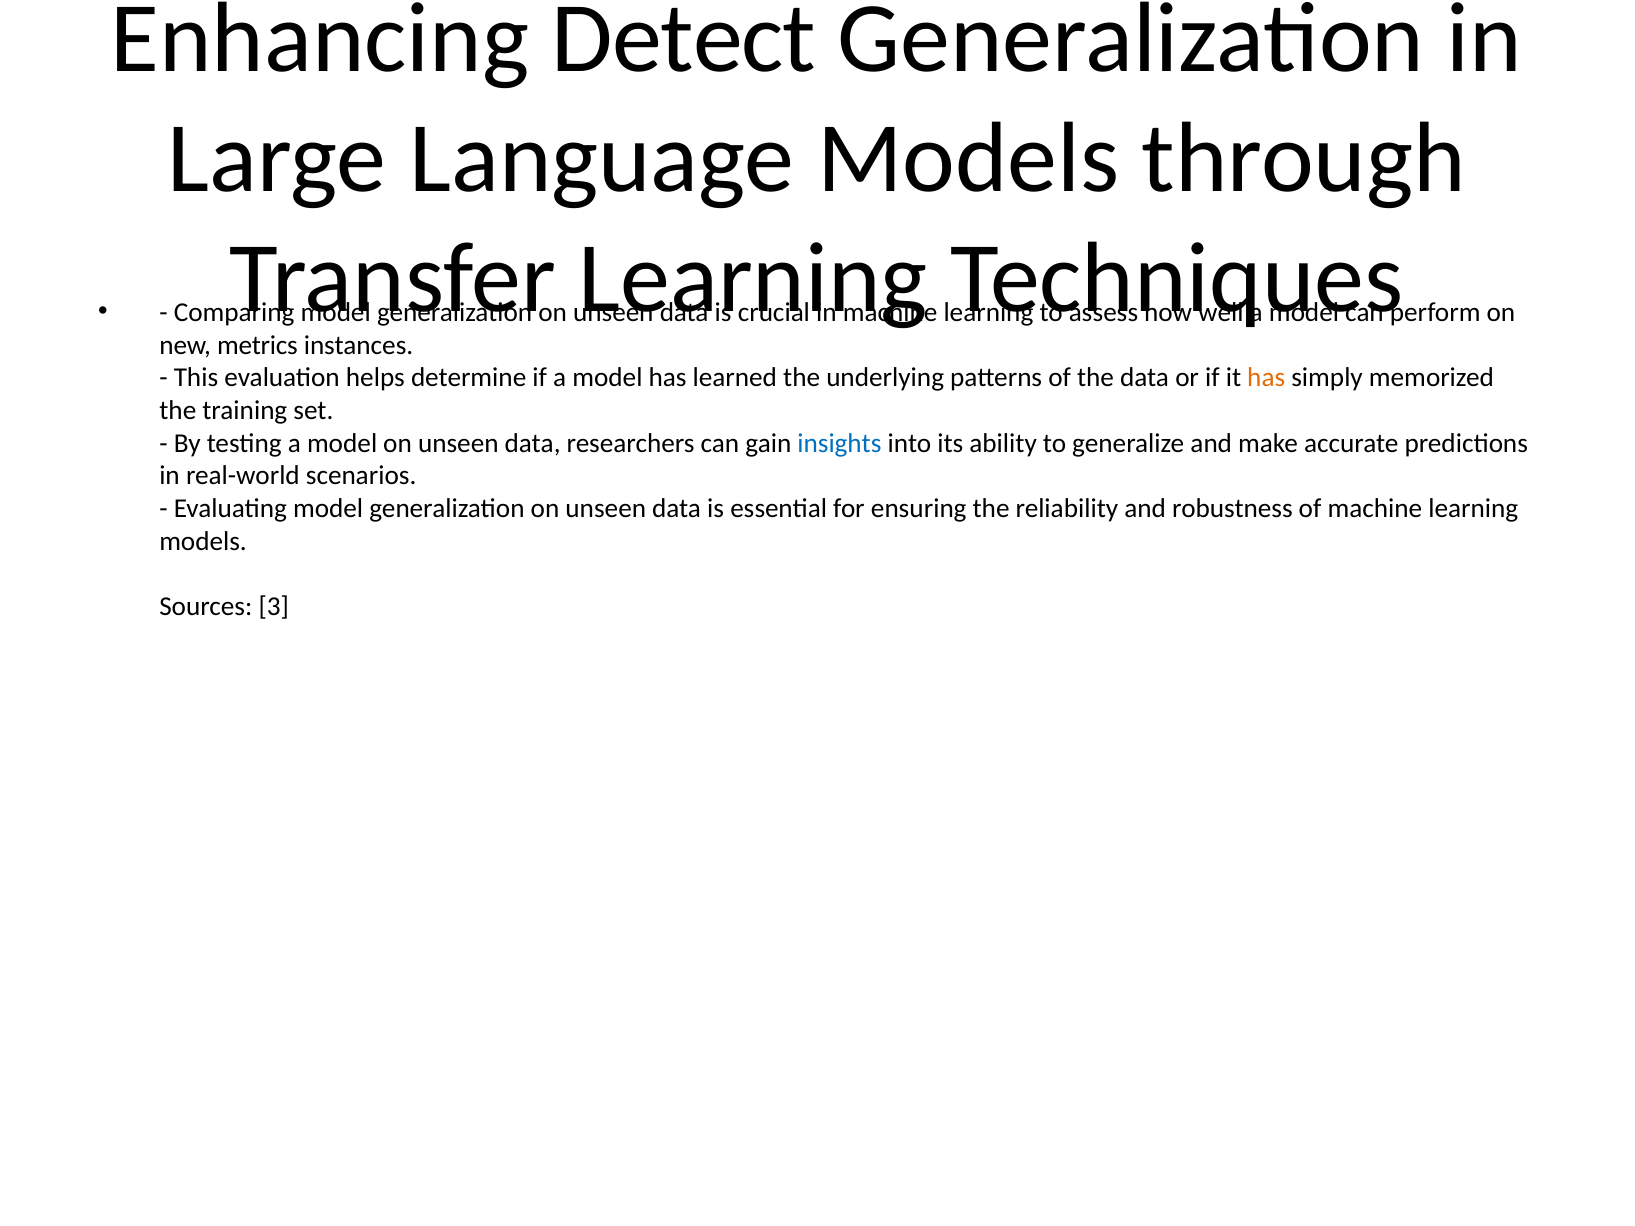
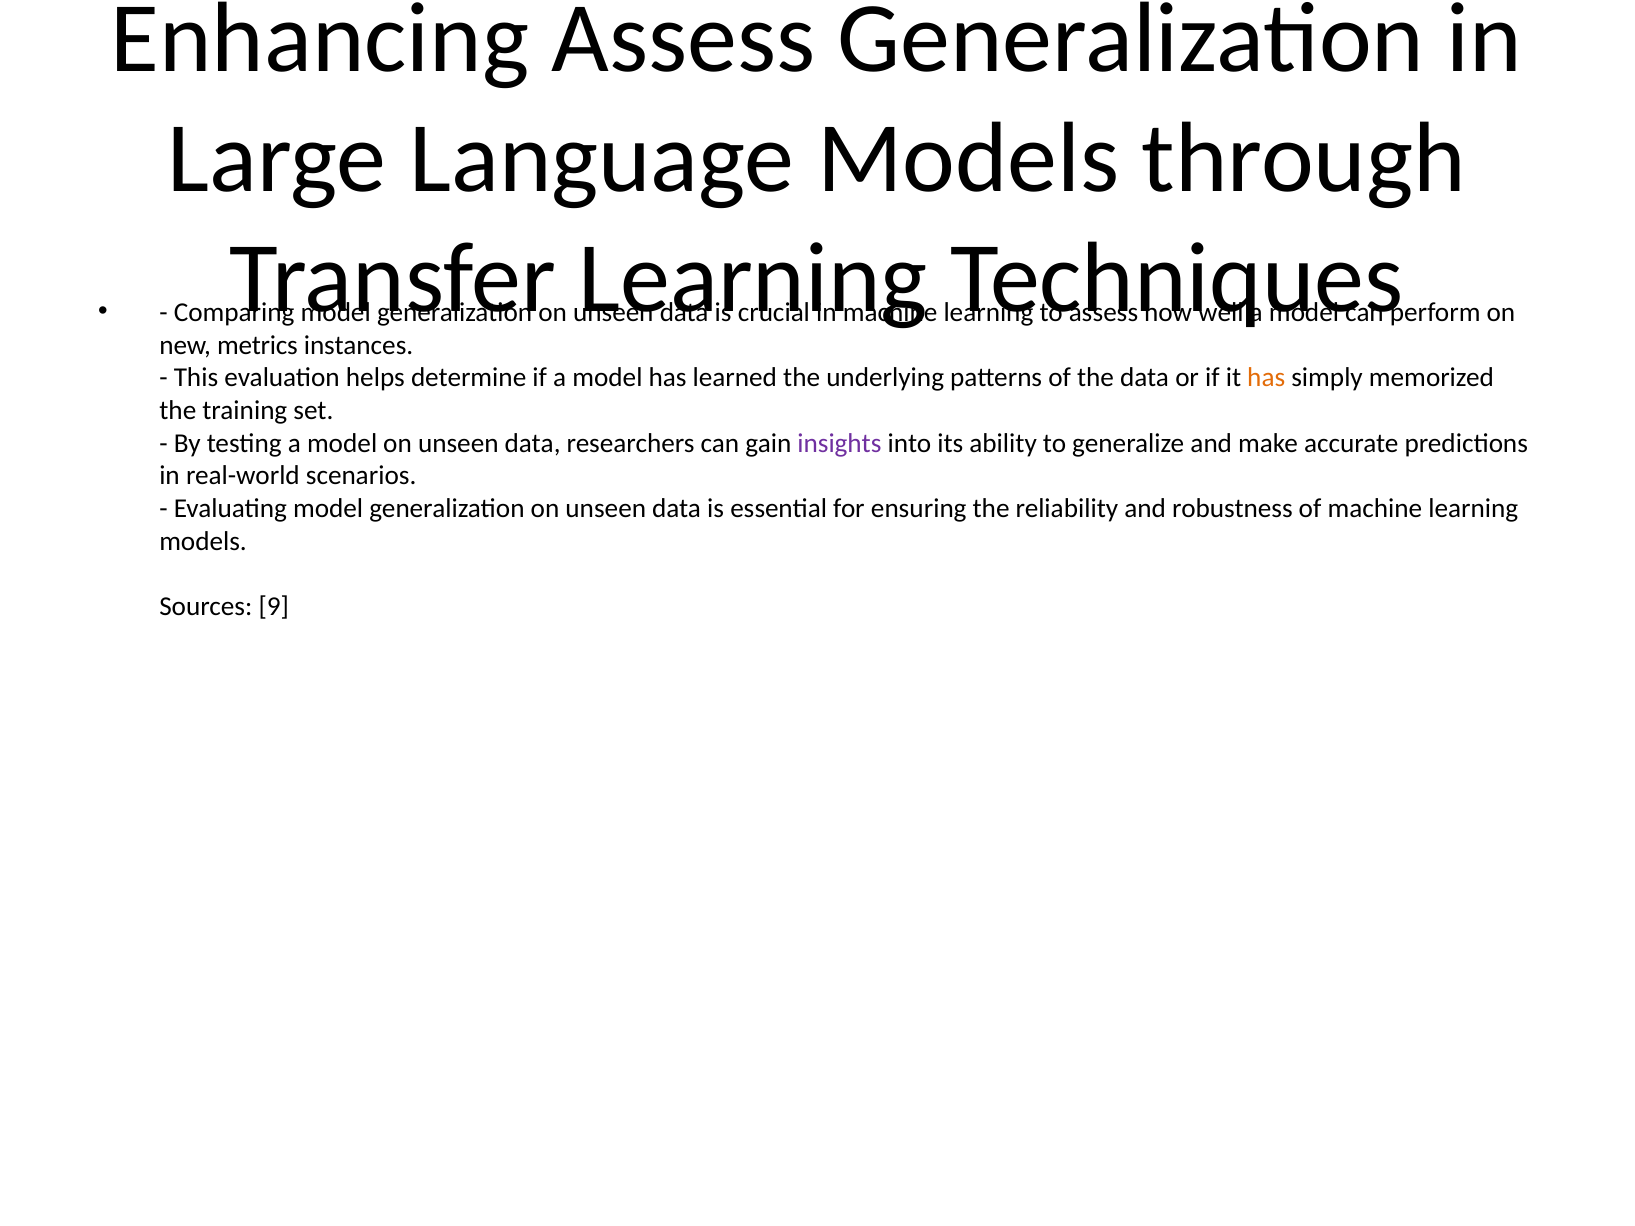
Enhancing Detect: Detect -> Assess (683, 38)
insights colour: blue -> purple (839, 443)
3: 3 -> 9 (274, 607)
